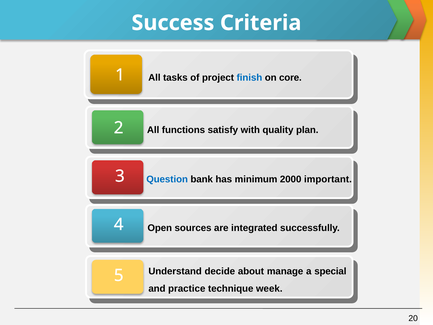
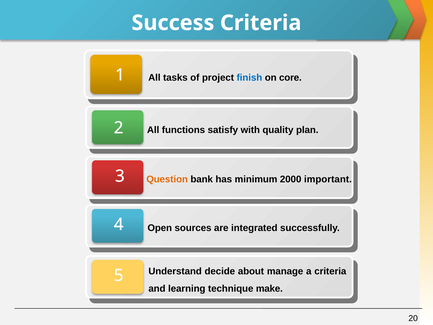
Question colour: blue -> orange (167, 179)
a special: special -> criteria (330, 271)
practice: practice -> learning (187, 289)
week: week -> make (269, 289)
